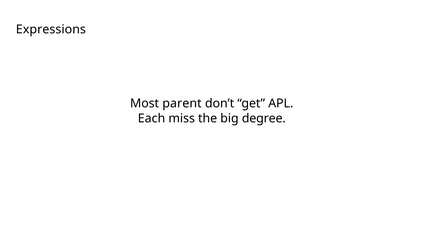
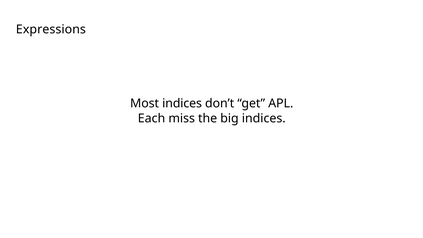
Most parent: parent -> indices (182, 103)
big degree: degree -> indices (264, 118)
